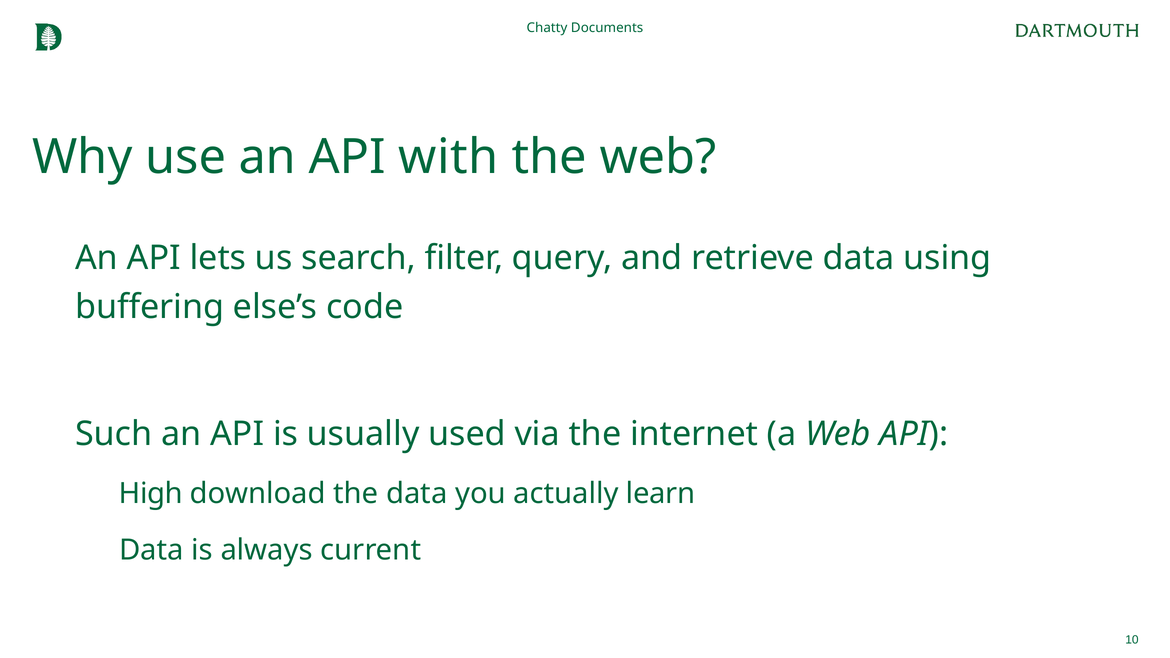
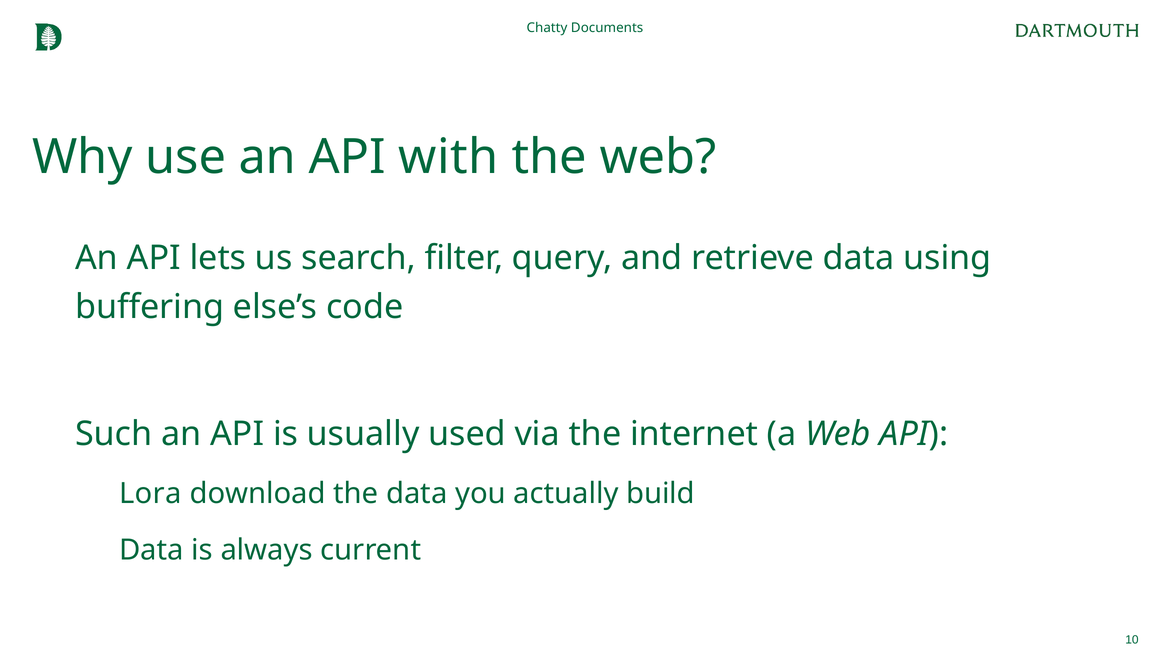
High: High -> Lora (151, 494)
learn: learn -> build (661, 494)
